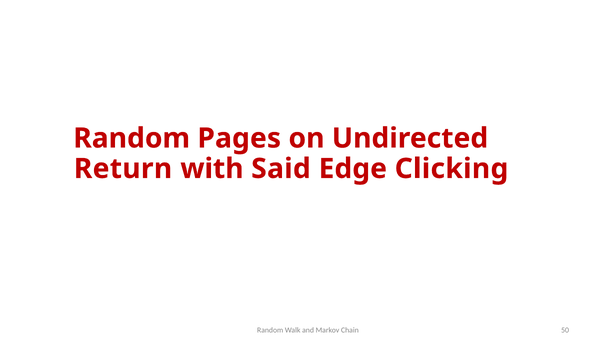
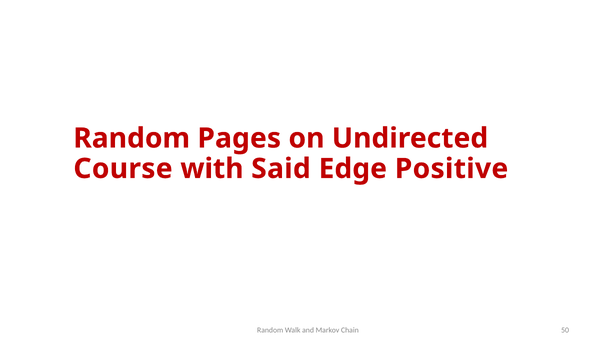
Return: Return -> Course (123, 169)
Clicking: Clicking -> Positive (452, 169)
